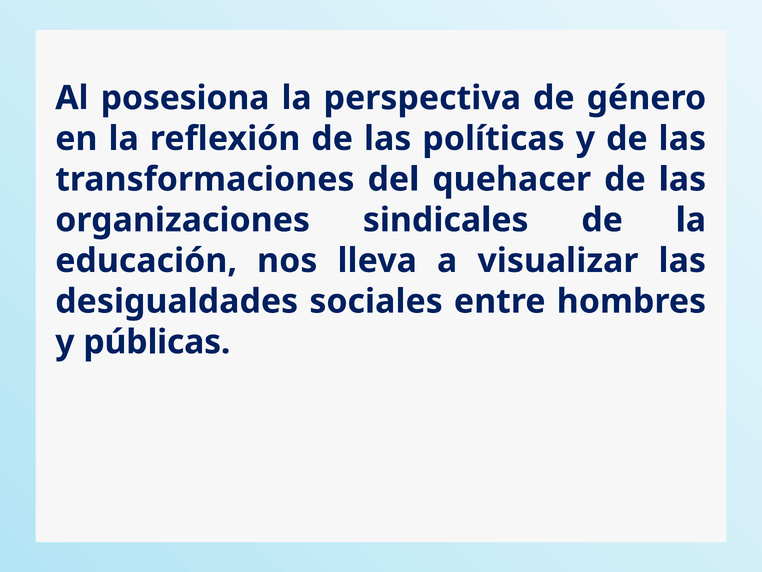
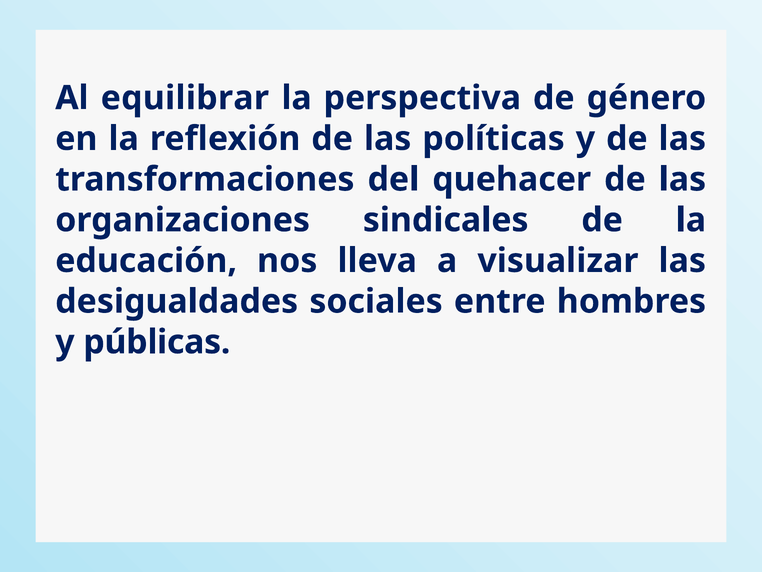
posesiona: posesiona -> equilibrar (185, 98)
